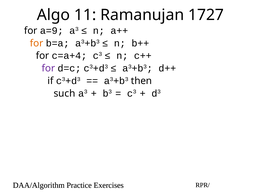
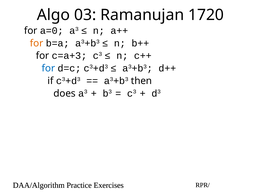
11: 11 -> 03 (85, 15)
1727: 1727 -> 1720 (206, 15)
a=9: a=9 -> a=0 (52, 31)
c=a+4: c=a+4 -> c=a+3 (69, 56)
for colour: purple -> blue (48, 68)
such: such -> does (65, 93)
